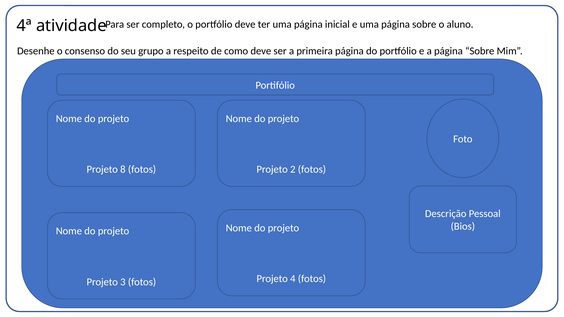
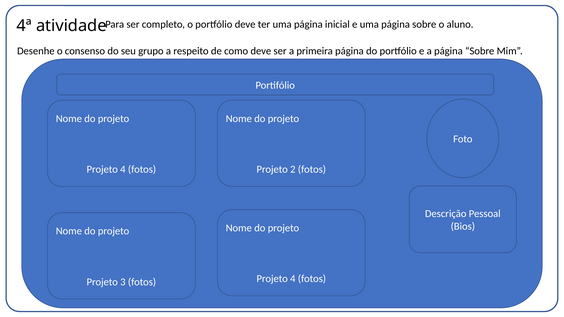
8: 8 -> 4 (123, 170)
